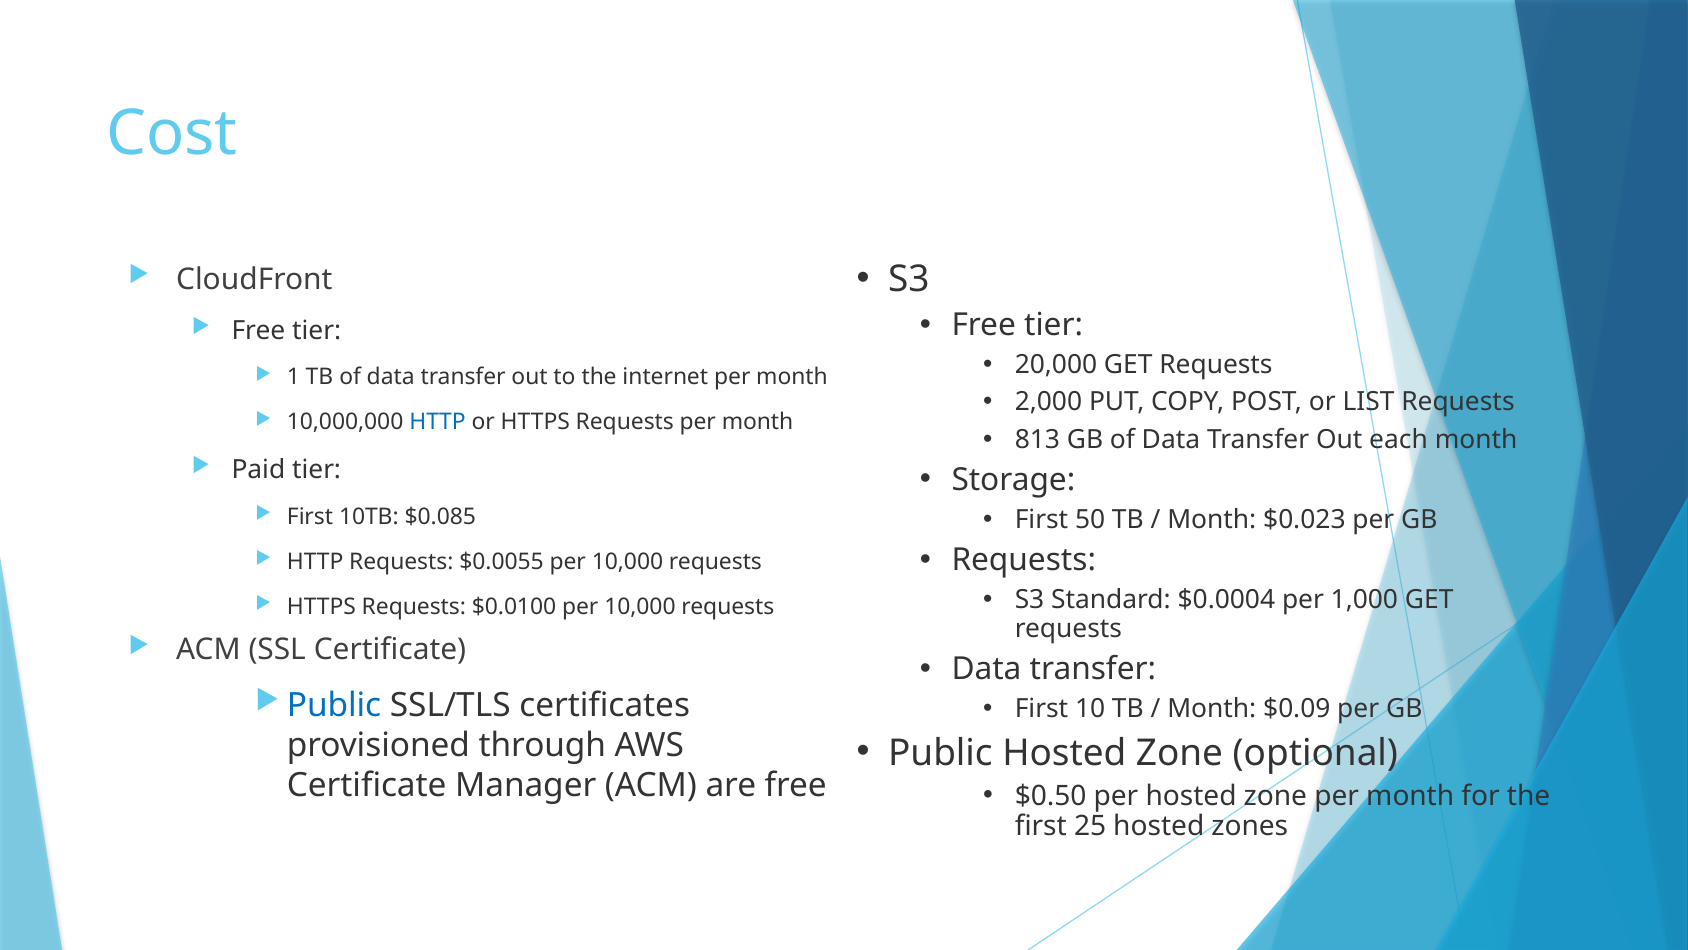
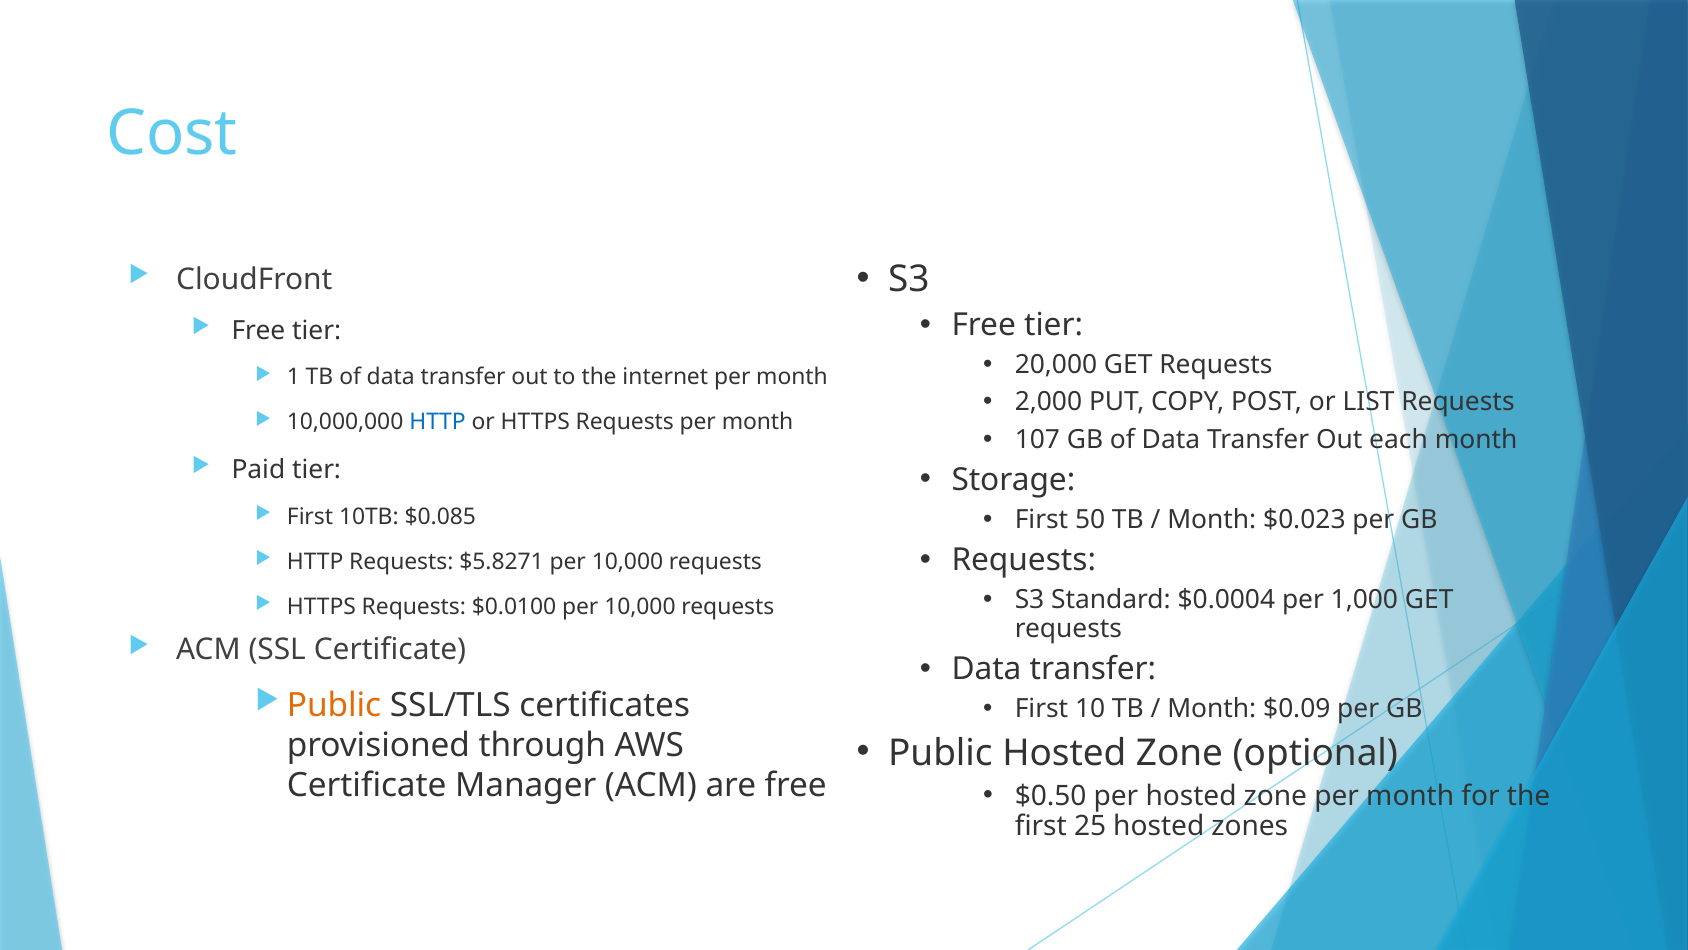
813: 813 -> 107 (1037, 439)
$0.0055: $0.0055 -> $5.8271 (502, 562)
Public colour: blue -> orange (334, 705)
